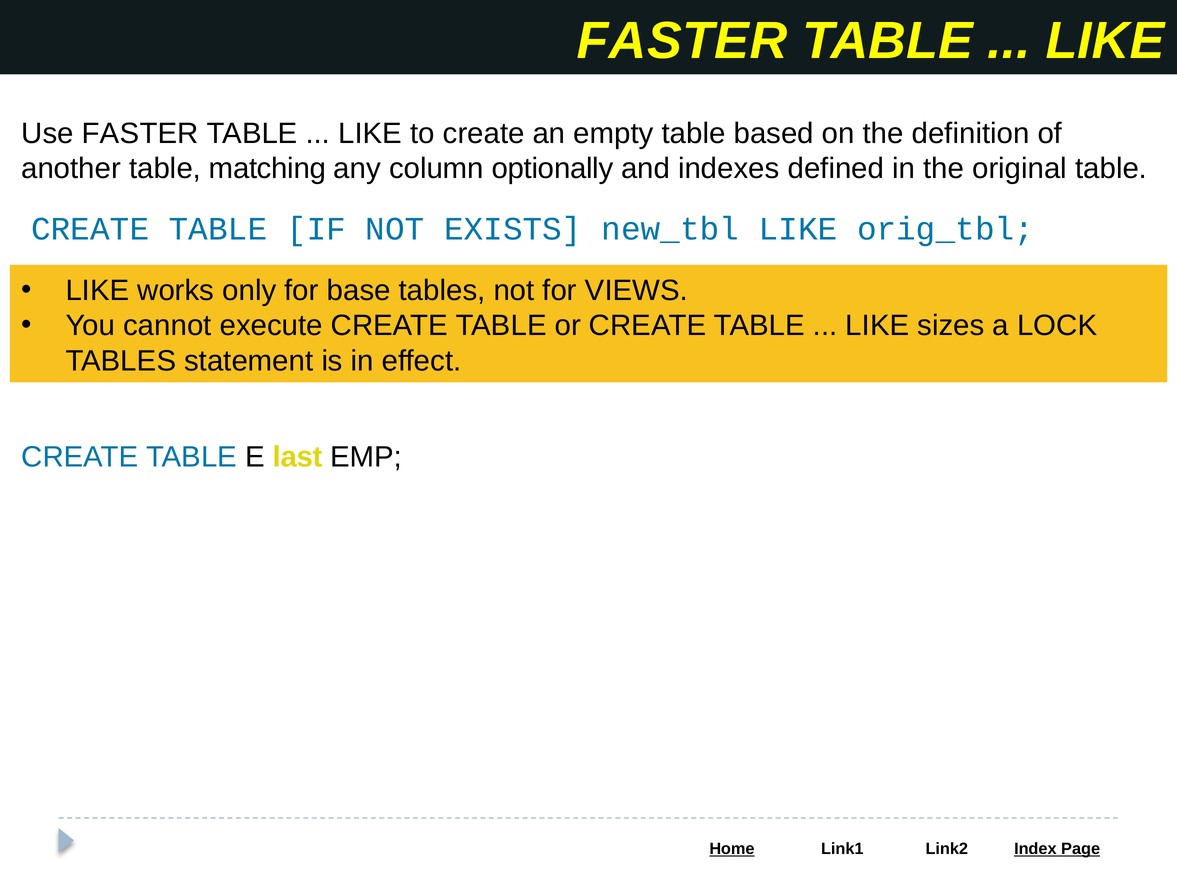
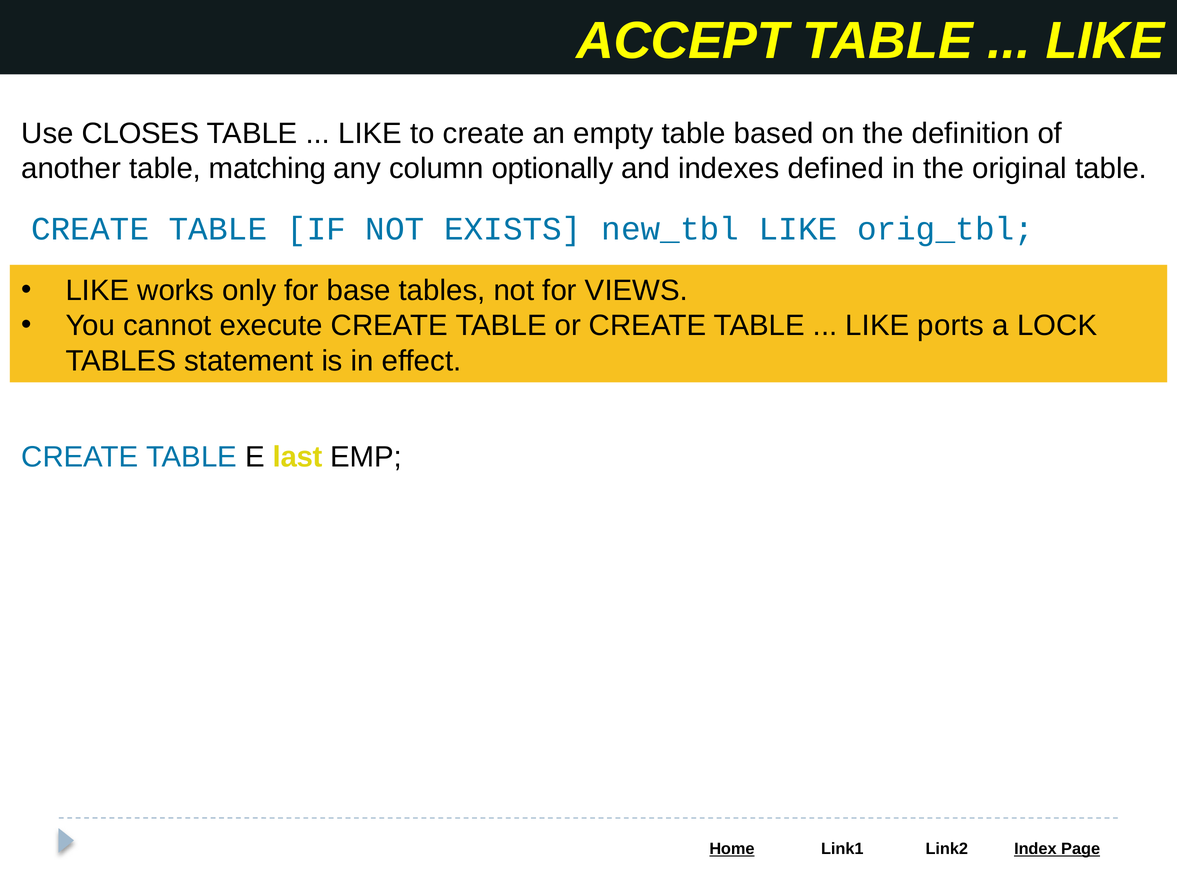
FASTER: FASTER -> ACCEPT (683, 41)
Use FASTER: FASTER -> CLOSES (140, 133)
sizes: sizes -> ports (951, 326)
